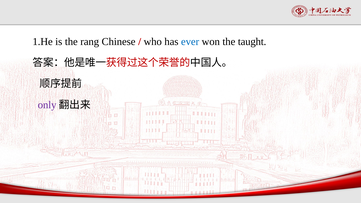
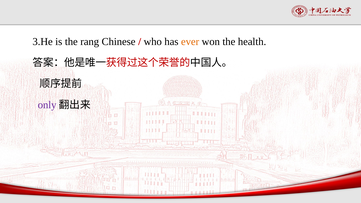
1.He: 1.He -> 3.He (43, 42)
ever colour: blue -> orange (190, 42)
taught: taught -> health (252, 42)
